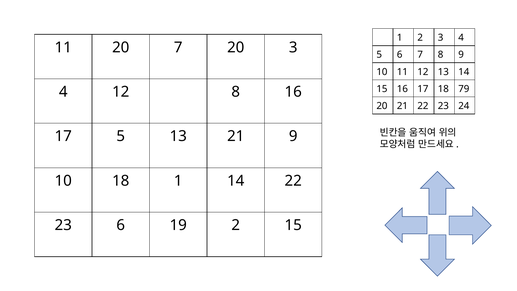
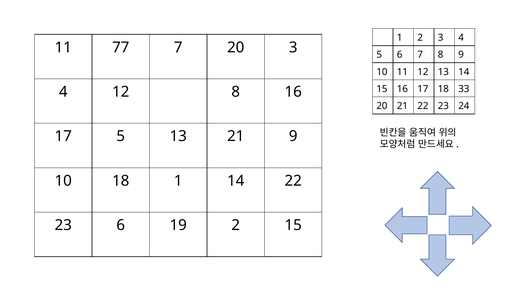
11 20: 20 -> 77 (121, 47)
79: 79 -> 33 (464, 89)
